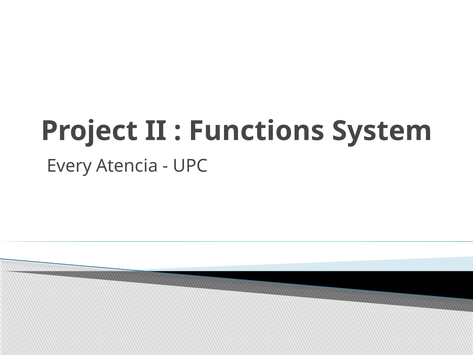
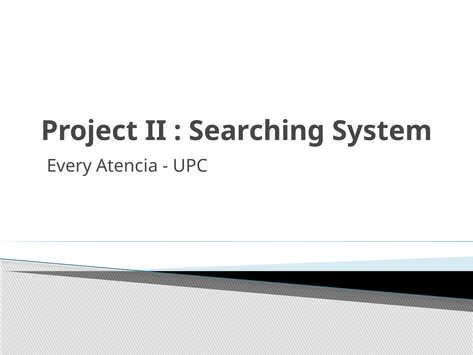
Functions: Functions -> Searching (257, 131)
